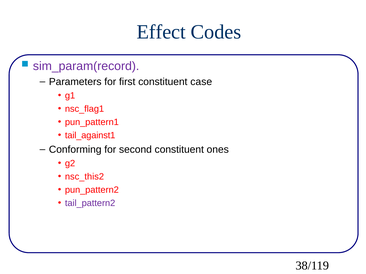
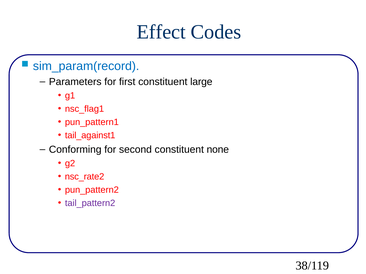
sim_param(record colour: purple -> blue (86, 66)
case: case -> large (201, 82)
ones: ones -> none (218, 150)
nsc_this2: nsc_this2 -> nsc_rate2 (85, 177)
